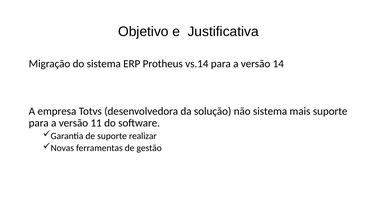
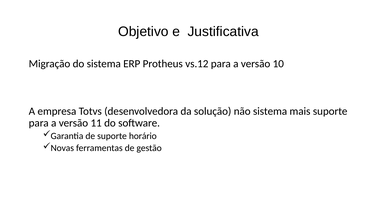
vs.14: vs.14 -> vs.12 (197, 64)
14: 14 -> 10 (278, 64)
realizar: realizar -> horário (143, 136)
